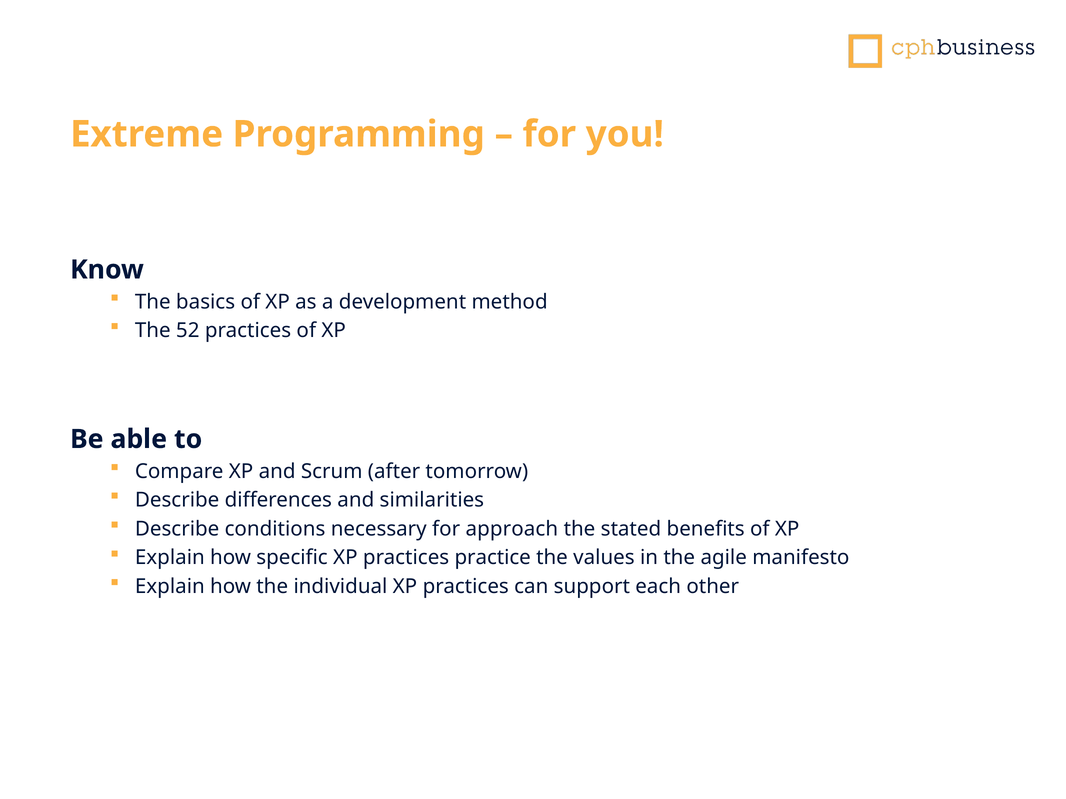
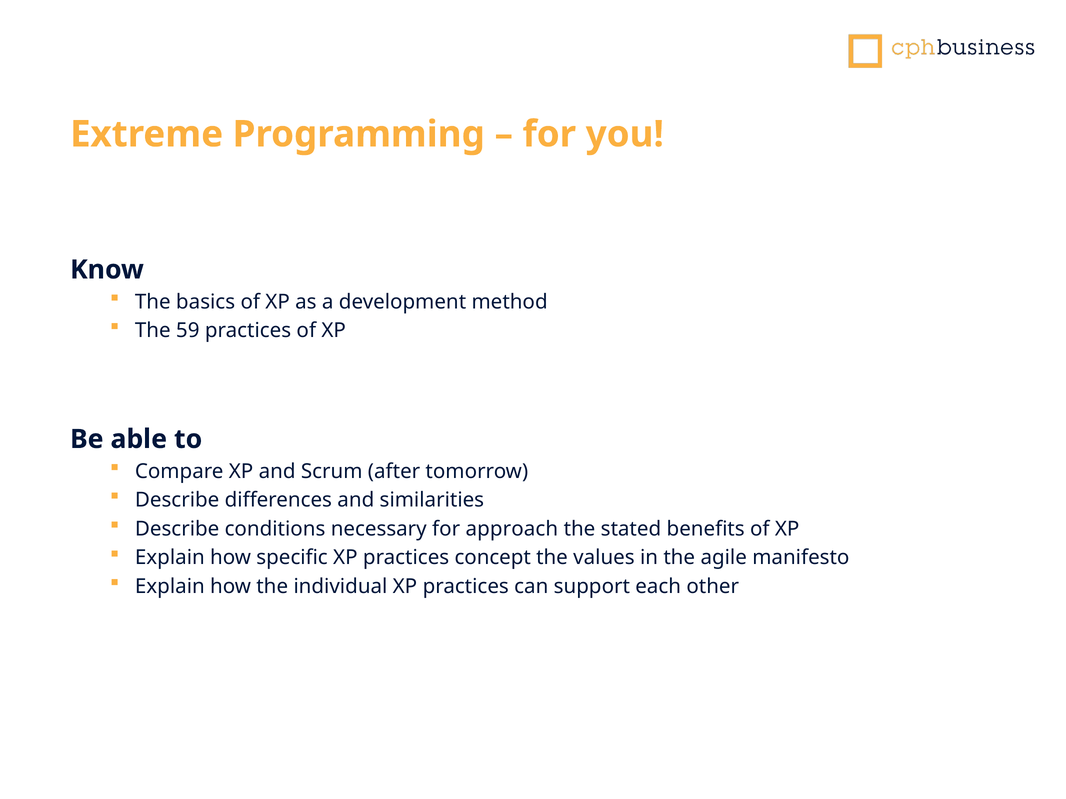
52: 52 -> 59 (188, 331)
practice: practice -> concept (493, 558)
